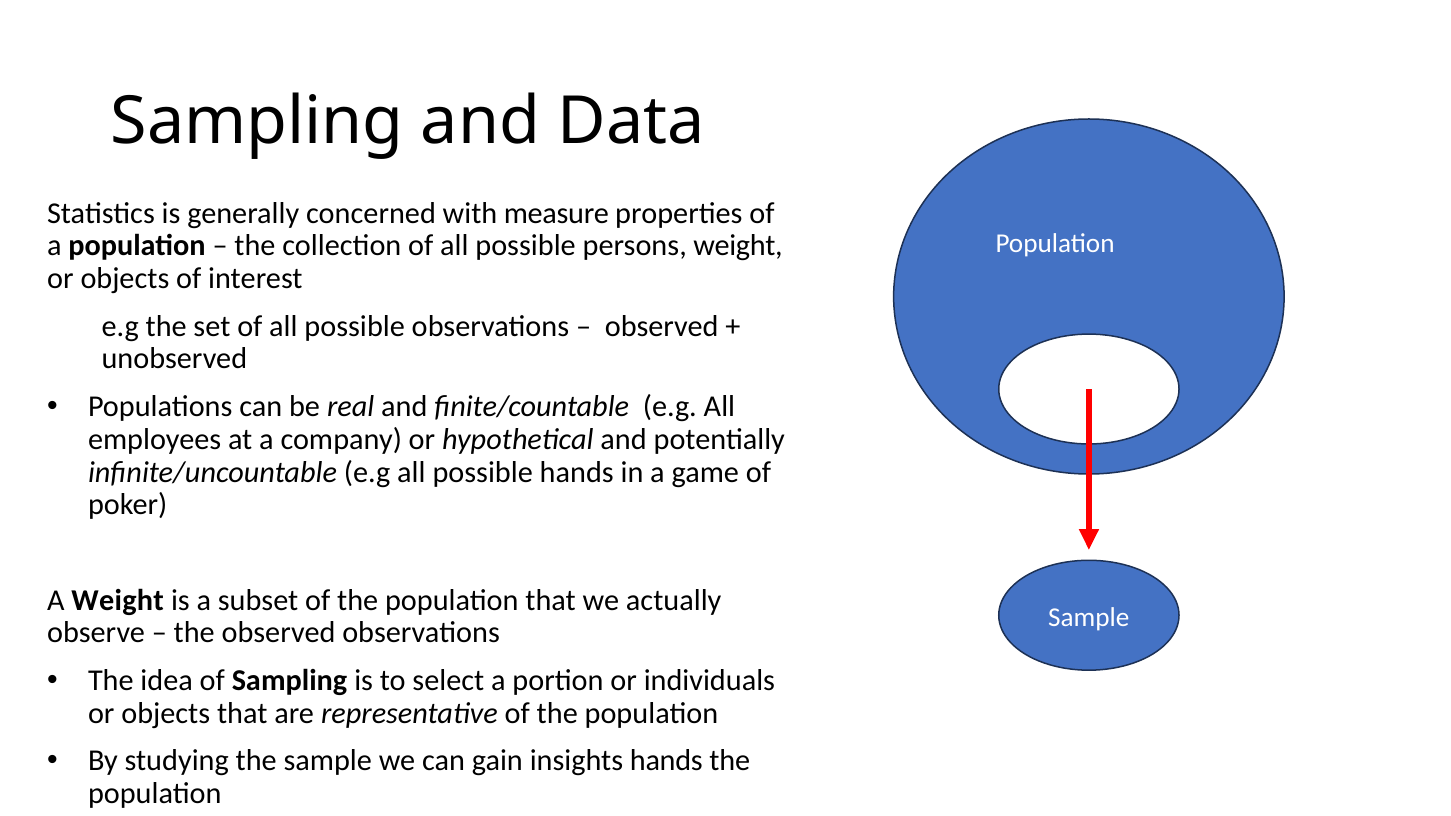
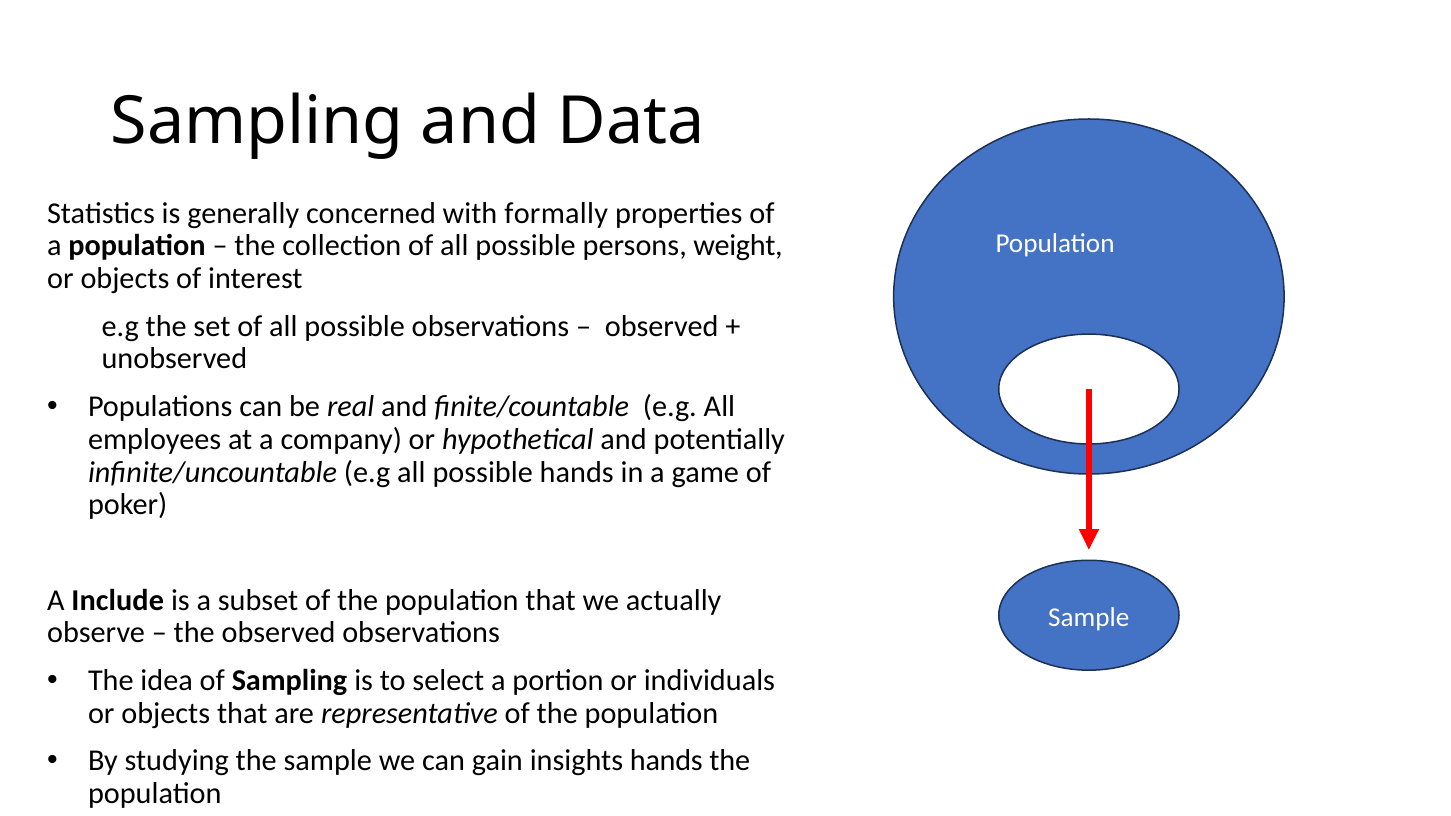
measure: measure -> formally (556, 213)
A Weight: Weight -> Include (118, 600)
